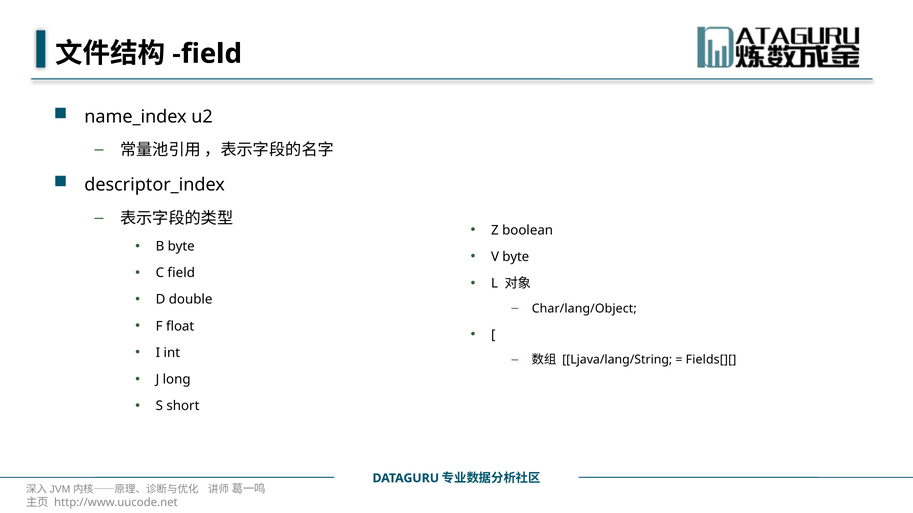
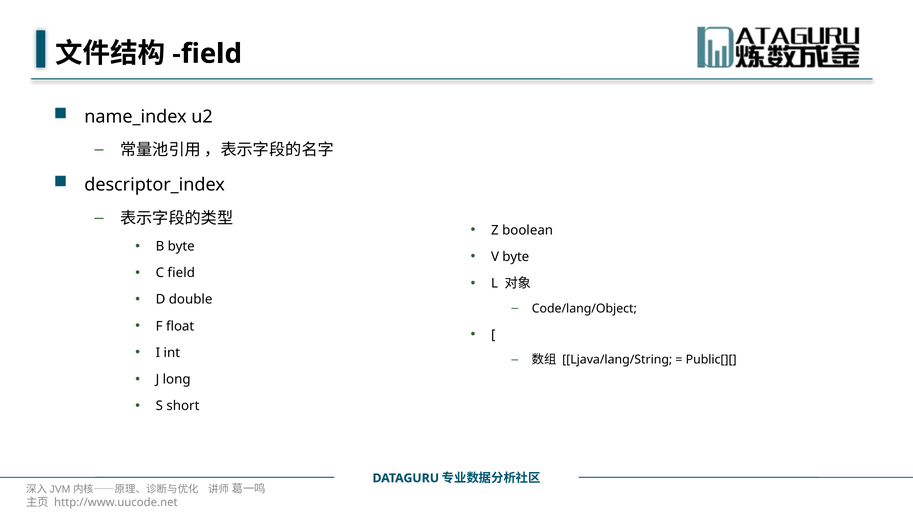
Char/lang/Object: Char/lang/Object -> Code/lang/Object (584, 309)
Fields[][: Fields[][ -> Public[][ (711, 360)
